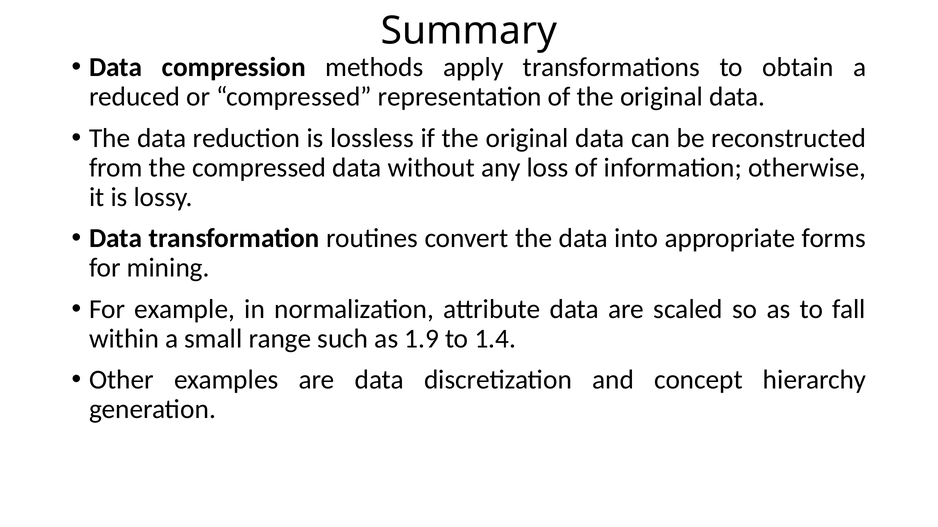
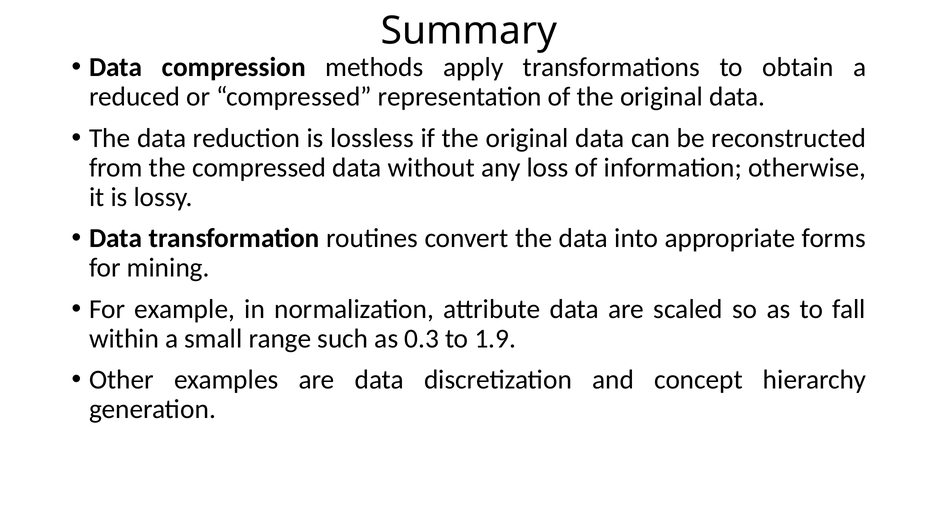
1.9: 1.9 -> 0.3 (422, 339)
1.4: 1.4 -> 1.9 (495, 339)
